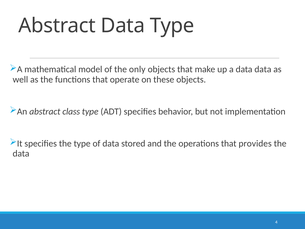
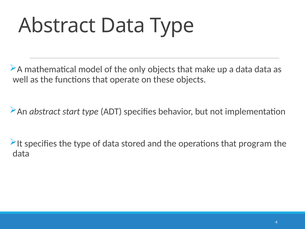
class: class -> start (71, 111)
provides: provides -> program (255, 143)
